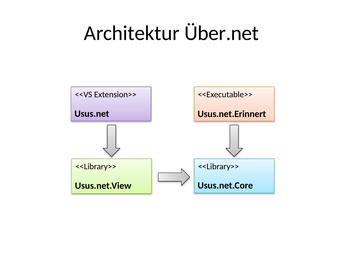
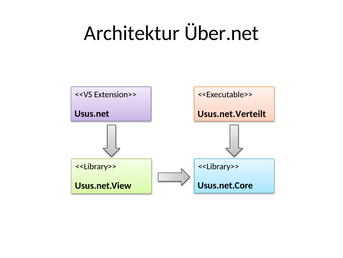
Usus.net.Erinnert: Usus.net.Erinnert -> Usus.net.Verteilt (232, 114)
